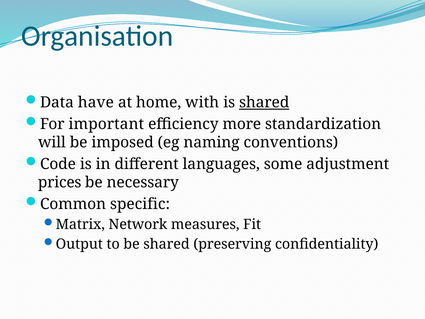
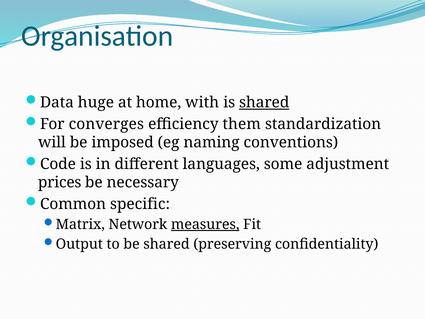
have: have -> huge (96, 102)
important: important -> converges (106, 124)
more: more -> them (242, 124)
measures underline: none -> present (205, 224)
